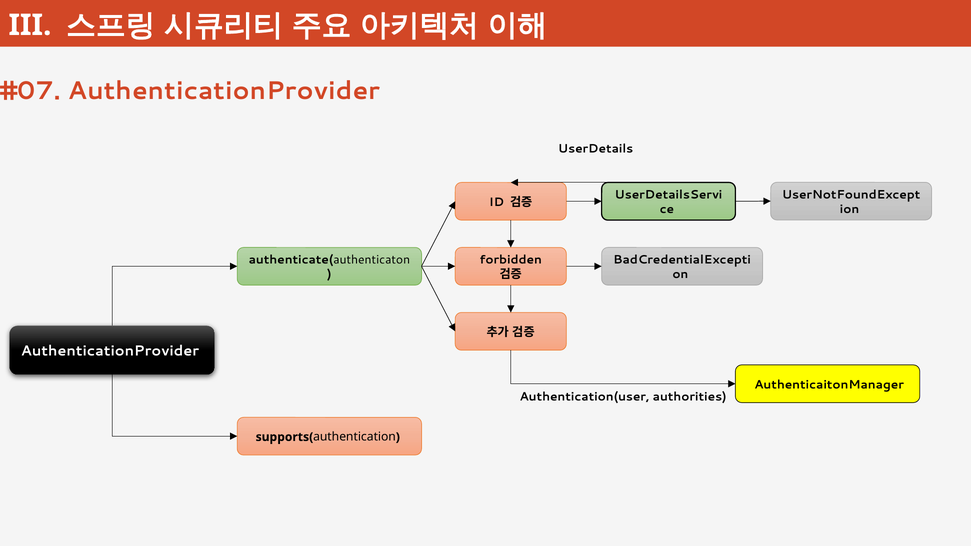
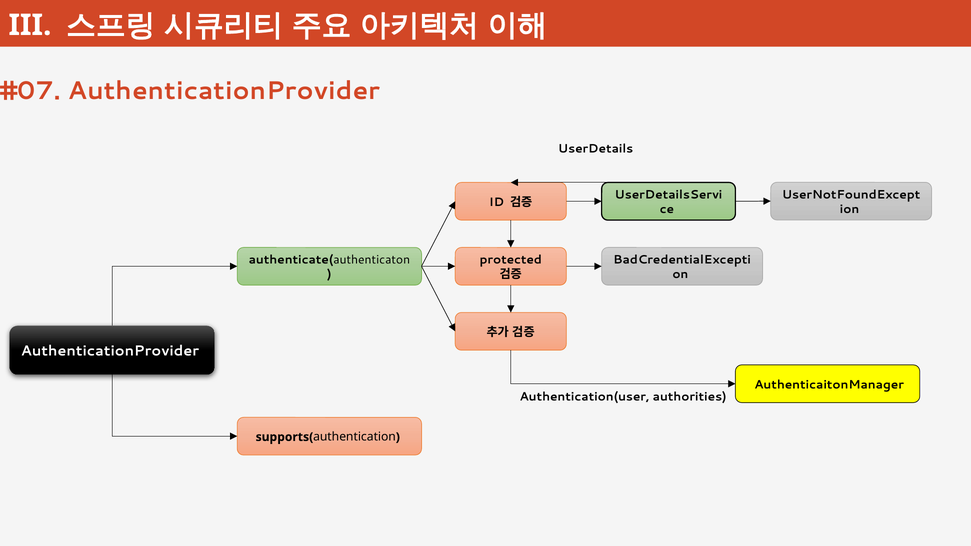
forbidden: forbidden -> protected (511, 260)
